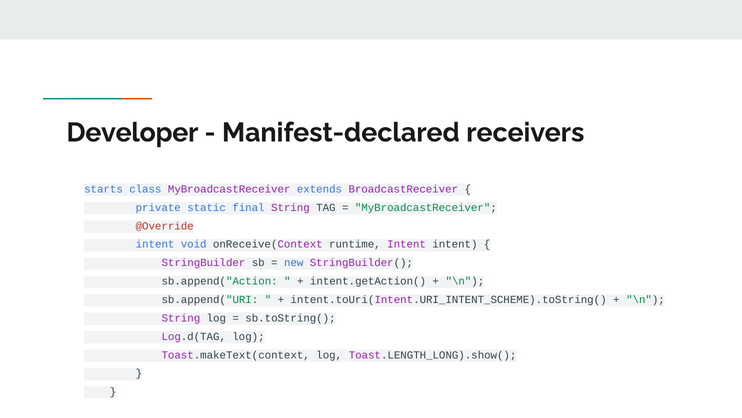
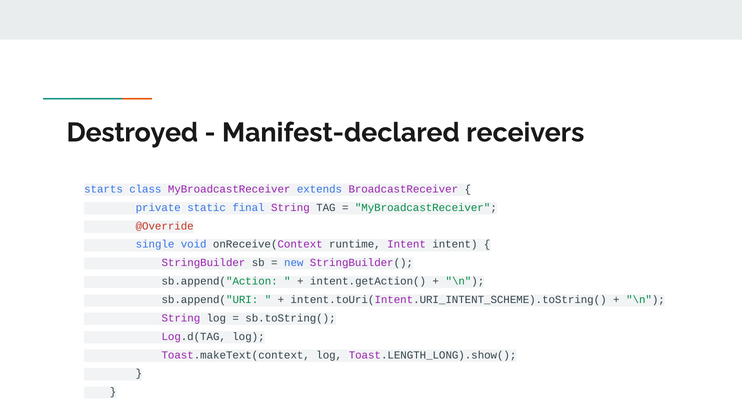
Developer: Developer -> Destroyed (132, 132)
intent: intent -> single (155, 244)
